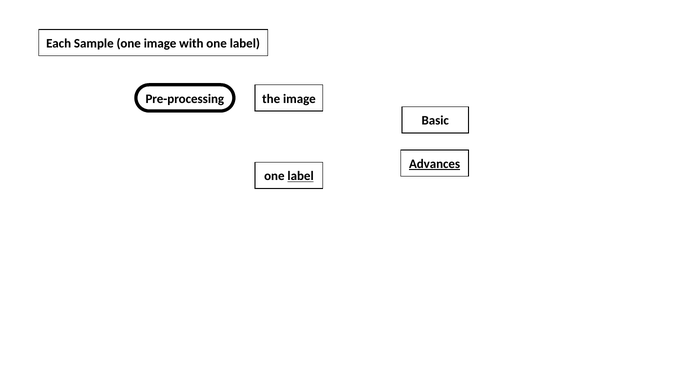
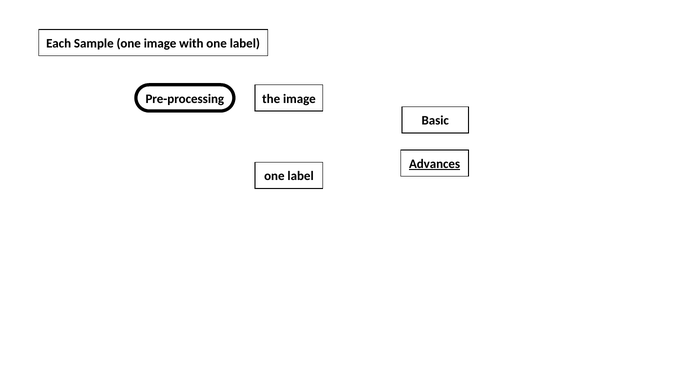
label underline: present -> none (301, 176)
